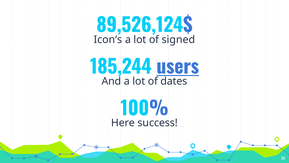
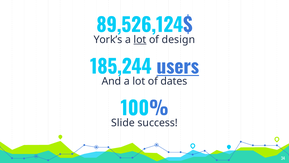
Icon’s: Icon’s -> York’s (108, 39)
lot underline: none -> present (140, 39)
signed: signed -> design (178, 39)
Here: Here -> Slide (123, 123)
